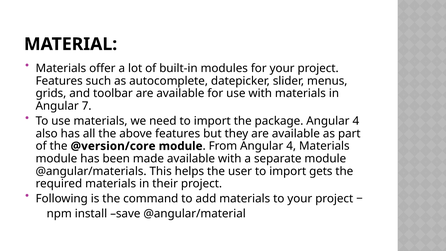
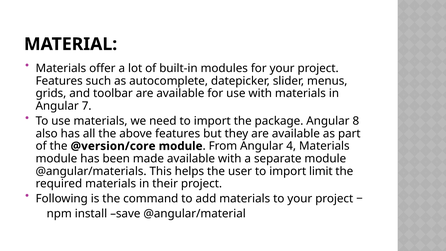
package Angular 4: 4 -> 8 (356, 121)
gets: gets -> limit (321, 171)
